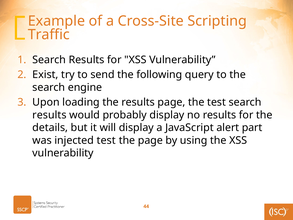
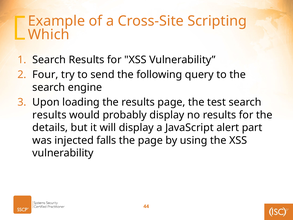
Traffic: Traffic -> Which (49, 35)
Exist: Exist -> Four (45, 75)
injected test: test -> falls (106, 140)
